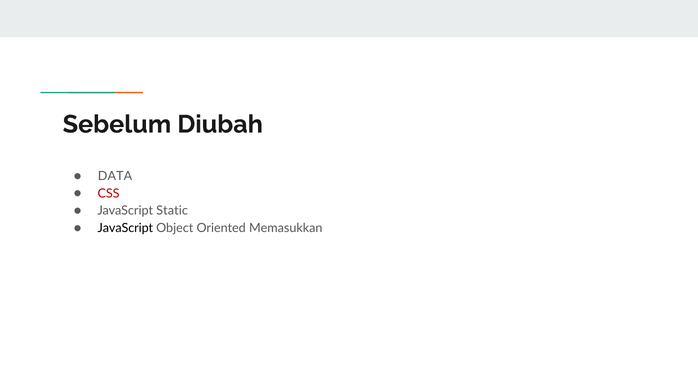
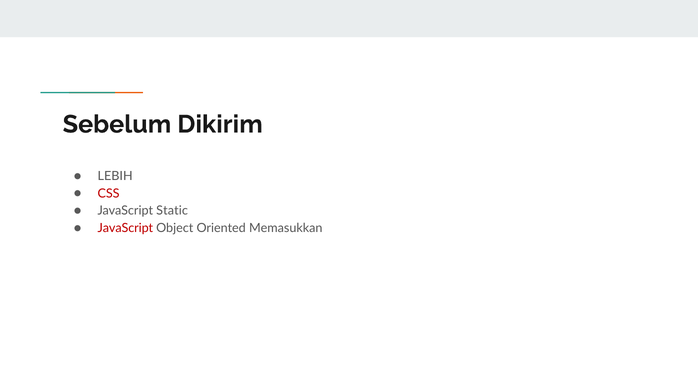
Diubah: Diubah -> Dikirim (220, 125)
DATA: DATA -> LEBIH (115, 176)
JavaScript colour: black -> red (125, 229)
